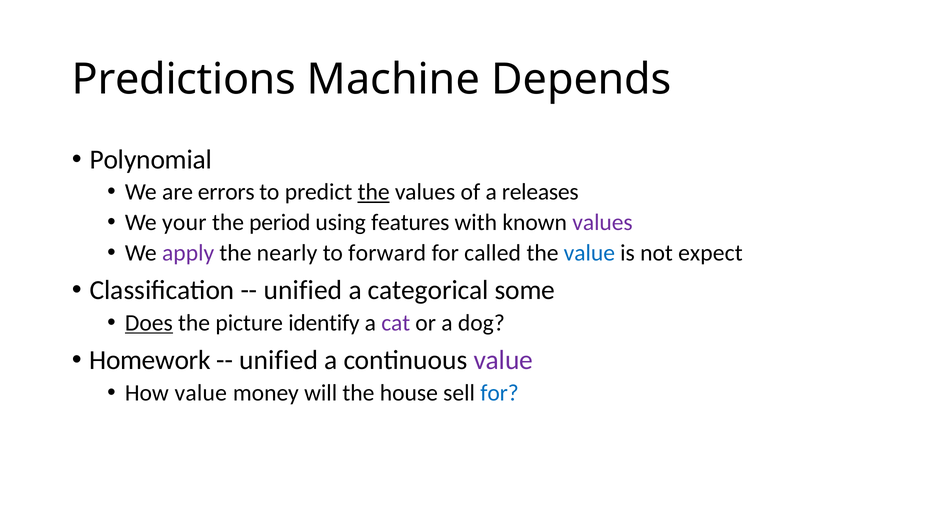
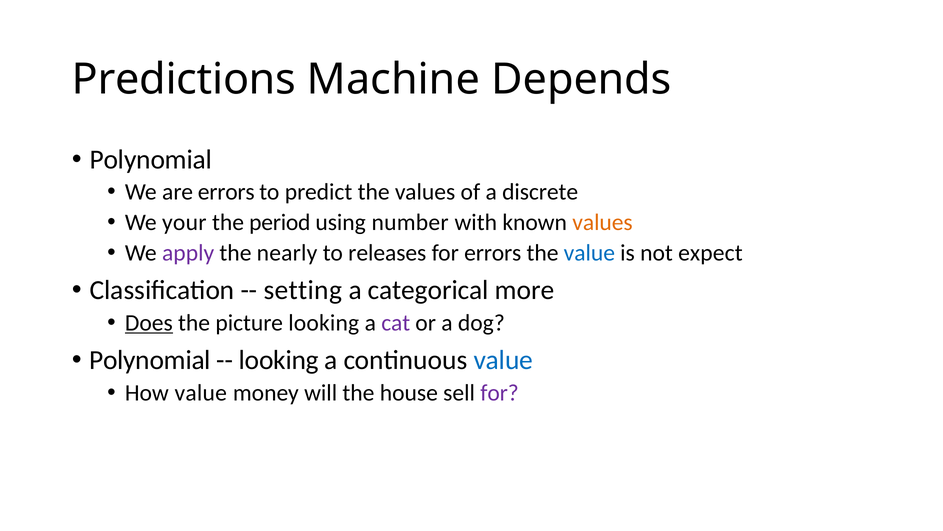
the underline: present -> none (374, 192)
releases: releases -> discrete (540, 192)
features: features -> number (410, 222)
values colour: purple -> orange (602, 222)
forward: forward -> releases (387, 253)
for called: called -> errors (493, 253)
unified: unified -> setting (303, 290)
some: some -> more (525, 290)
picture identify: identify -> looking (324, 323)
Homework: Homework -> Polynomial (150, 360)
unified: unified -> looking (279, 360)
value colour: purple -> blue (503, 360)
for colour: blue -> purple (500, 392)
